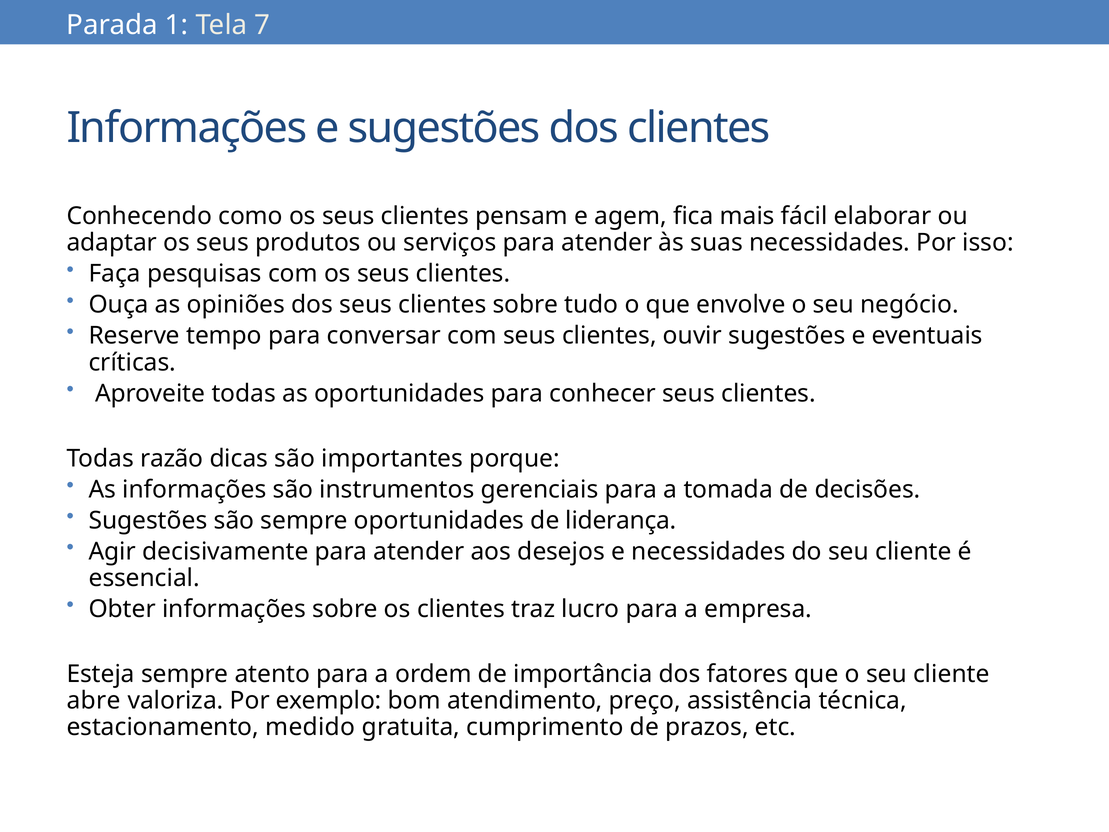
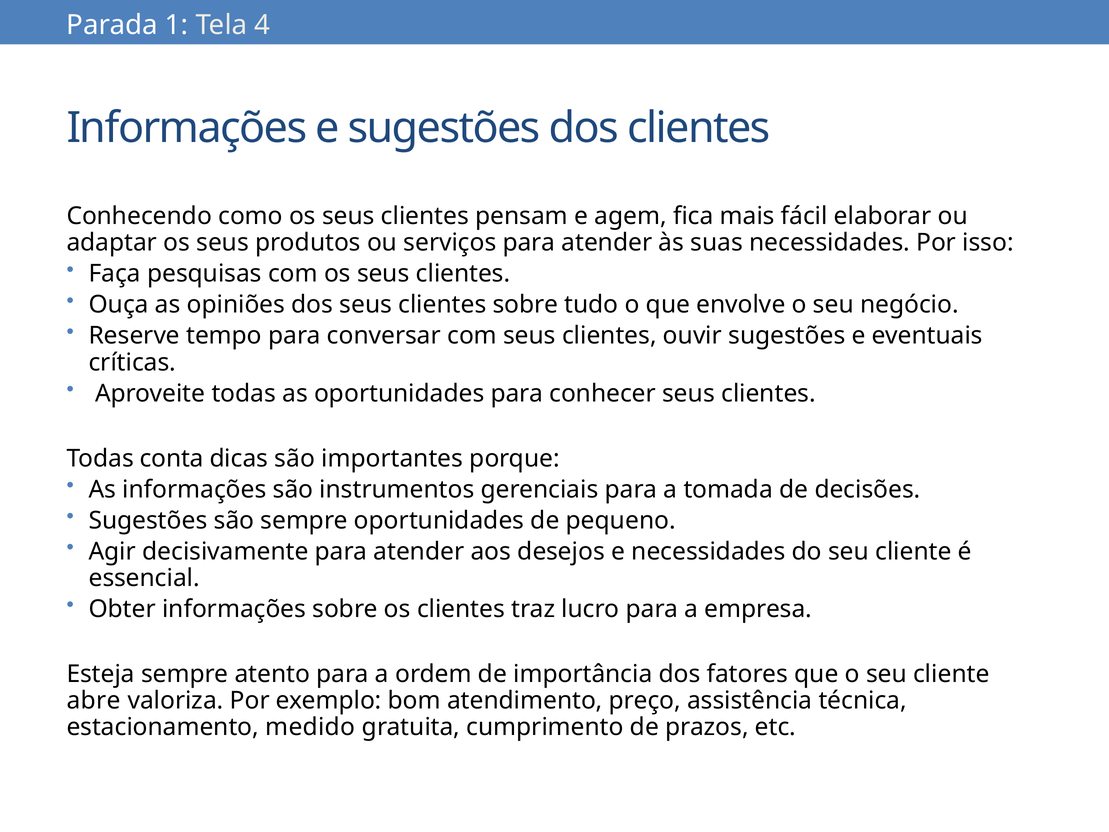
7: 7 -> 4 (262, 25)
razão: razão -> conta (172, 458)
liderança: liderança -> pequeno (621, 520)
